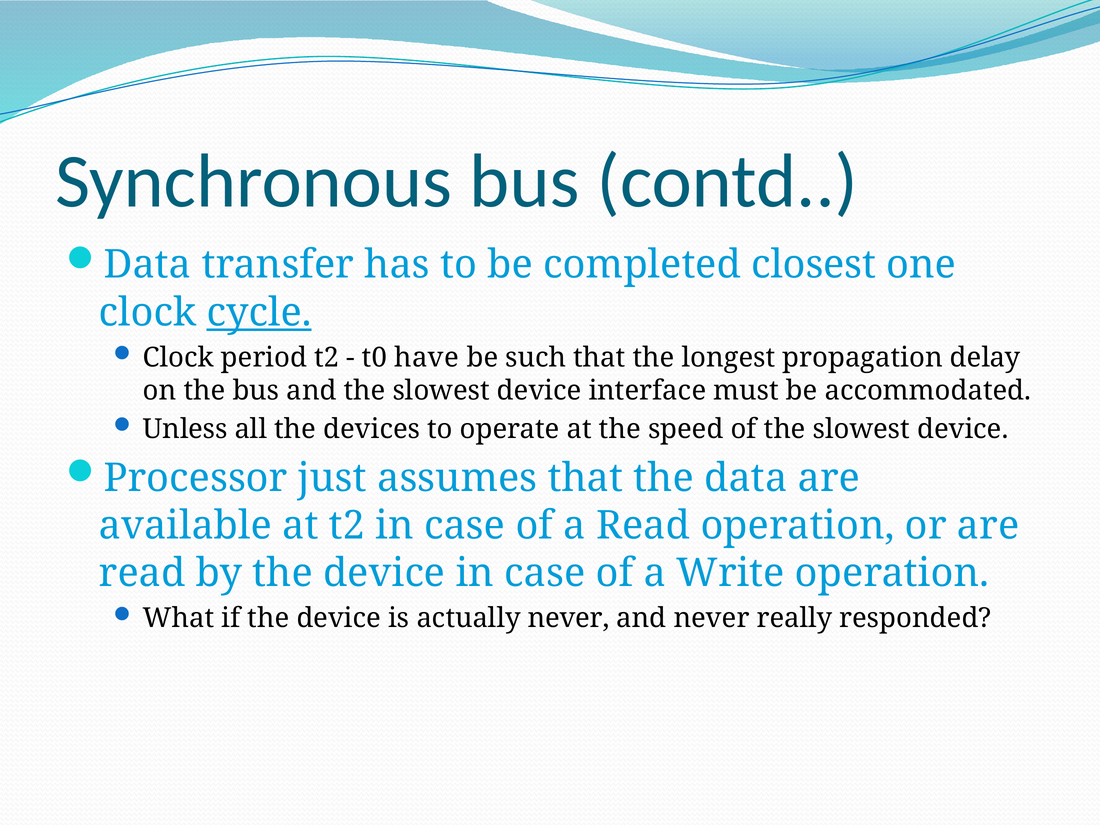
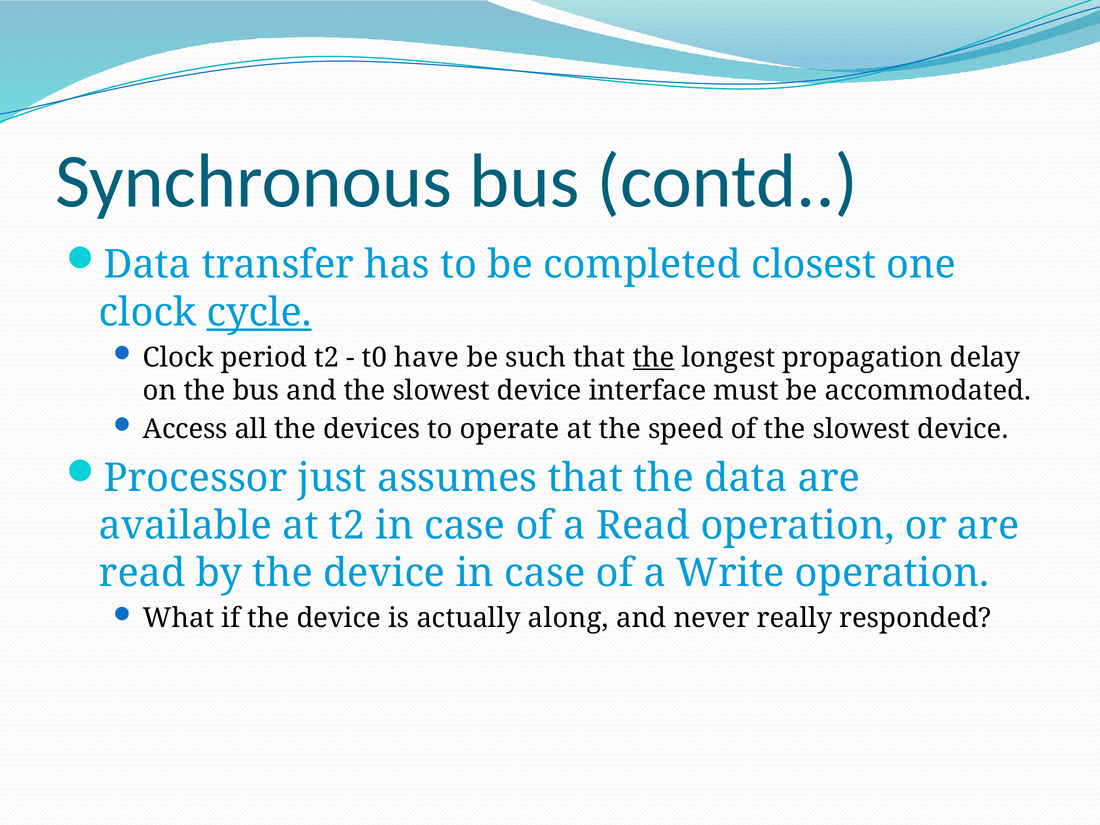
the underline: none -> present (654, 357)
Unless: Unless -> Access (185, 429)
actually never: never -> along (568, 618)
